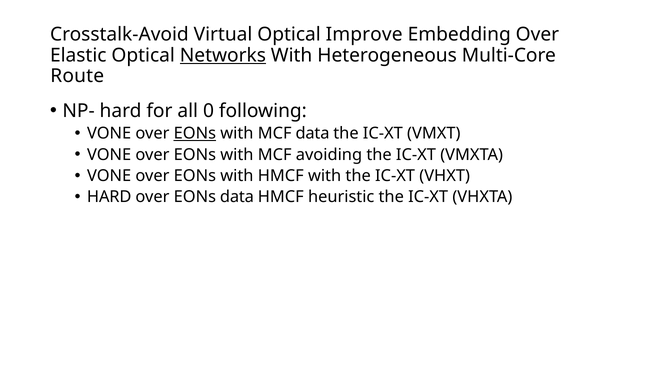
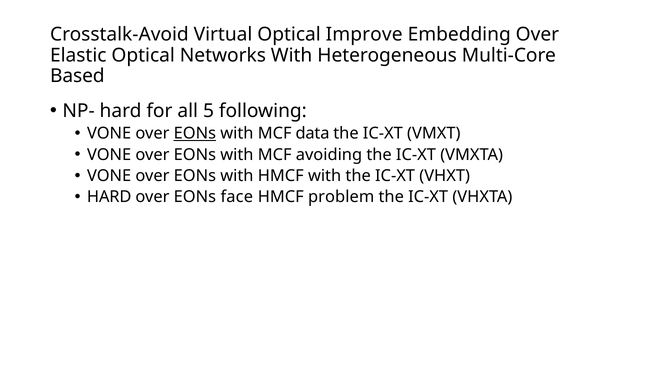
Networks underline: present -> none (223, 55)
Route: Route -> Based (77, 76)
0: 0 -> 5 (209, 111)
EONs data: data -> face (237, 197)
heuristic: heuristic -> problem (341, 197)
